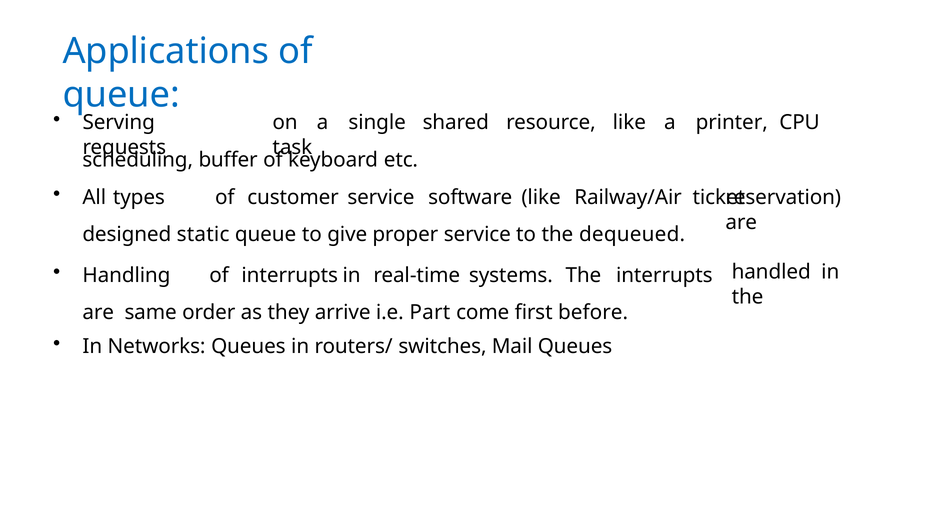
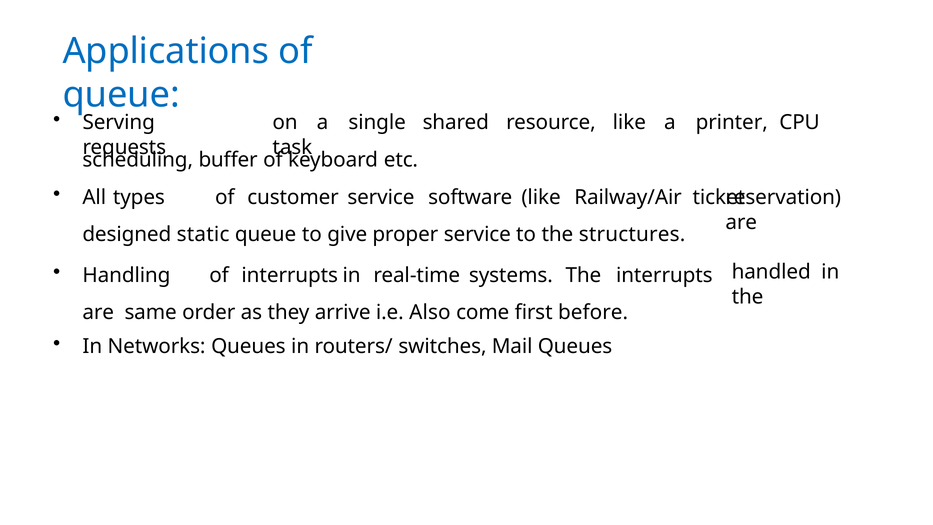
dequeued: dequeued -> structures (632, 235)
Part: Part -> Also (430, 313)
